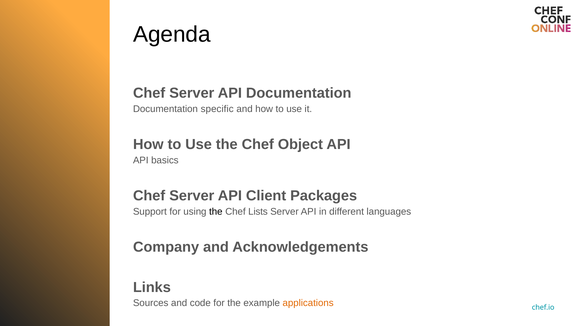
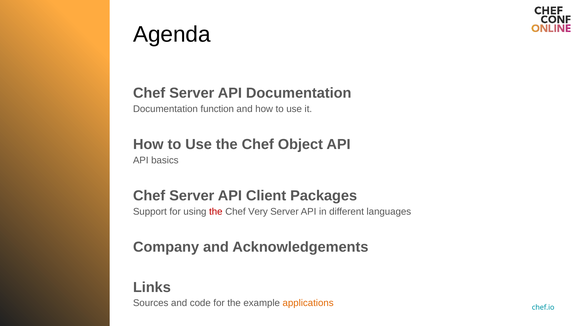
specific: specific -> function (217, 109)
the colour: black -> red (216, 212)
Lists: Lists -> Very (258, 212)
